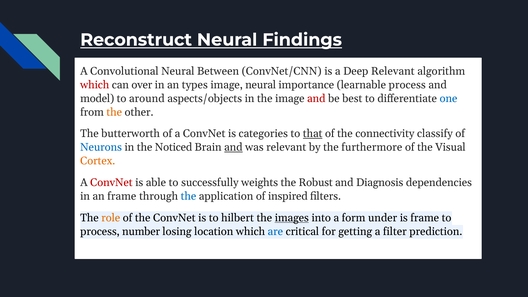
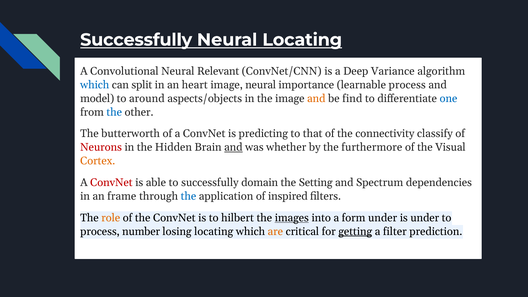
Reconstruct: Reconstruct -> Successfully (136, 40)
Neural Findings: Findings -> Locating (302, 40)
Between: Between -> Relevant (218, 71)
Deep Relevant: Relevant -> Variance (393, 71)
which colour: red -> blue (95, 85)
over: over -> split (142, 85)
types: types -> heart (195, 85)
and colour: red -> orange (316, 98)
best: best -> find (352, 98)
the colour: orange -> blue (114, 112)
categories: categories -> predicting (263, 134)
that underline: present -> none (313, 134)
Neurons colour: blue -> red (101, 147)
Noticed: Noticed -> Hidden (173, 147)
was relevant: relevant -> whether (286, 147)
weights: weights -> domain (260, 183)
Robust: Robust -> Setting (316, 183)
Diagnosis: Diagnosis -> Spectrum (380, 183)
is frame: frame -> under (425, 218)
losing location: location -> locating (214, 231)
are colour: blue -> orange (275, 231)
getting underline: none -> present (355, 231)
